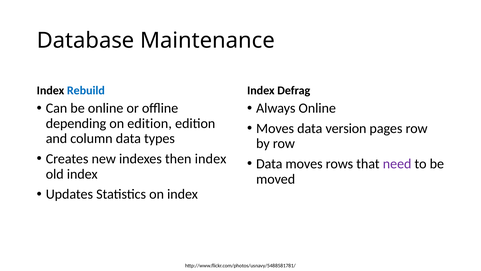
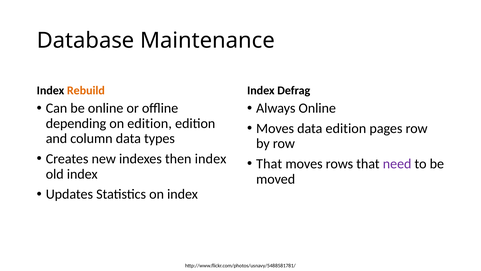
Rebuild colour: blue -> orange (86, 90)
data version: version -> edition (346, 128)
Data: Data -> That (269, 164)
